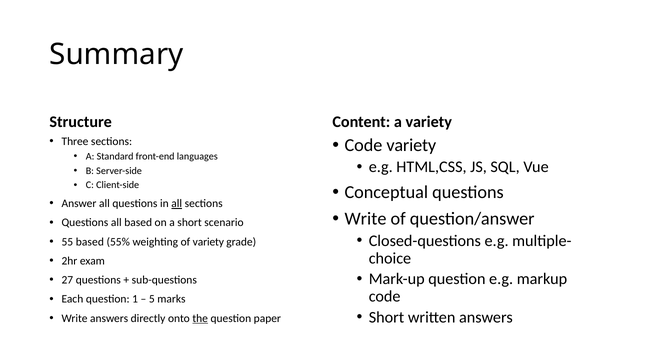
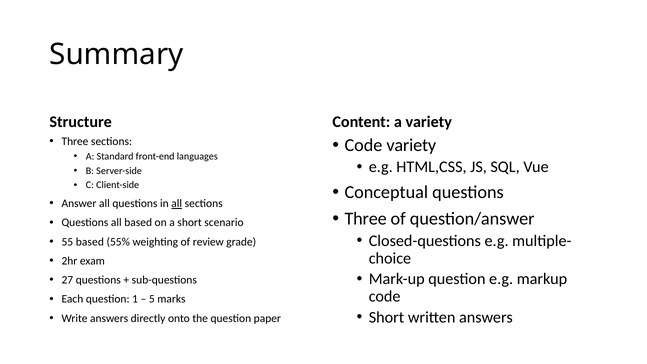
Write: Write -> Three (366, 219)
of variety: variety -> review (208, 242)
the underline: present -> none (200, 318)
